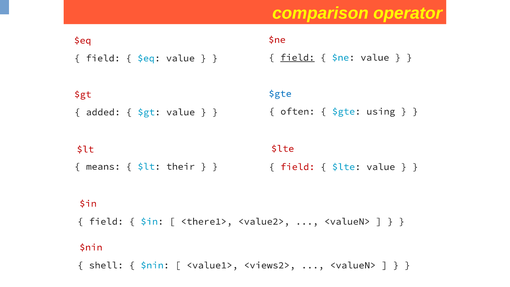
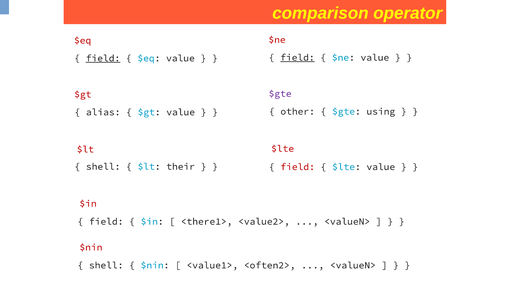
field underline: none -> present (103, 58)
$gte colour: blue -> purple (280, 94)
often: often -> other (298, 111)
added: added -> alias (103, 112)
means: means -> shell (103, 166)
<views2>: <views2> -> <often2> (270, 265)
